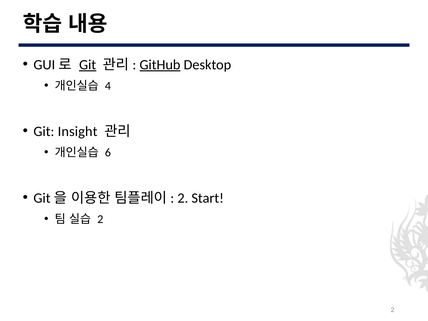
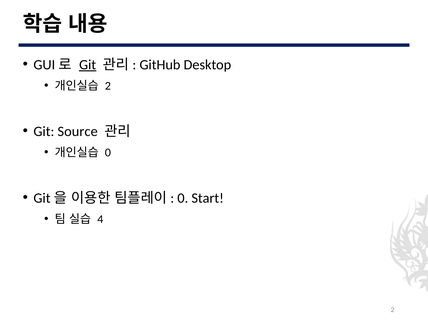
GitHub underline: present -> none (160, 65)
4: 4 -> 2 (108, 86)
Insight: Insight -> Source (78, 131)
6: 6 -> 0 (108, 153)
2: 2 -> 0 (183, 198)
2: 2 -> 4 (100, 219)
